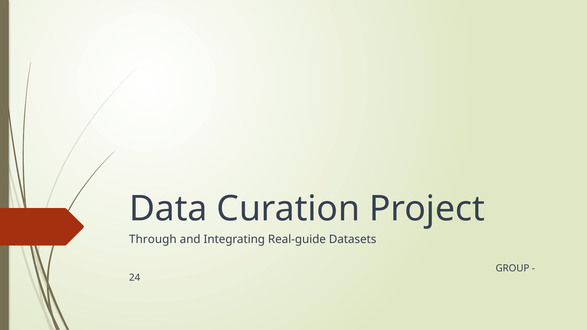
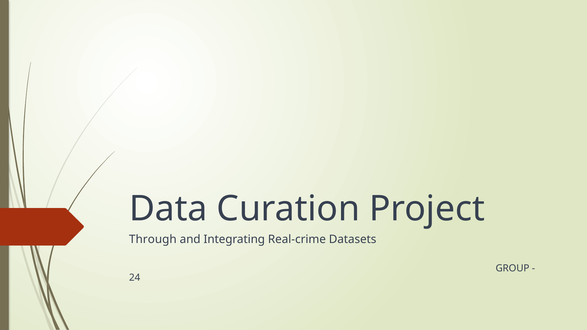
Real-guide: Real-guide -> Real-crime (297, 240)
